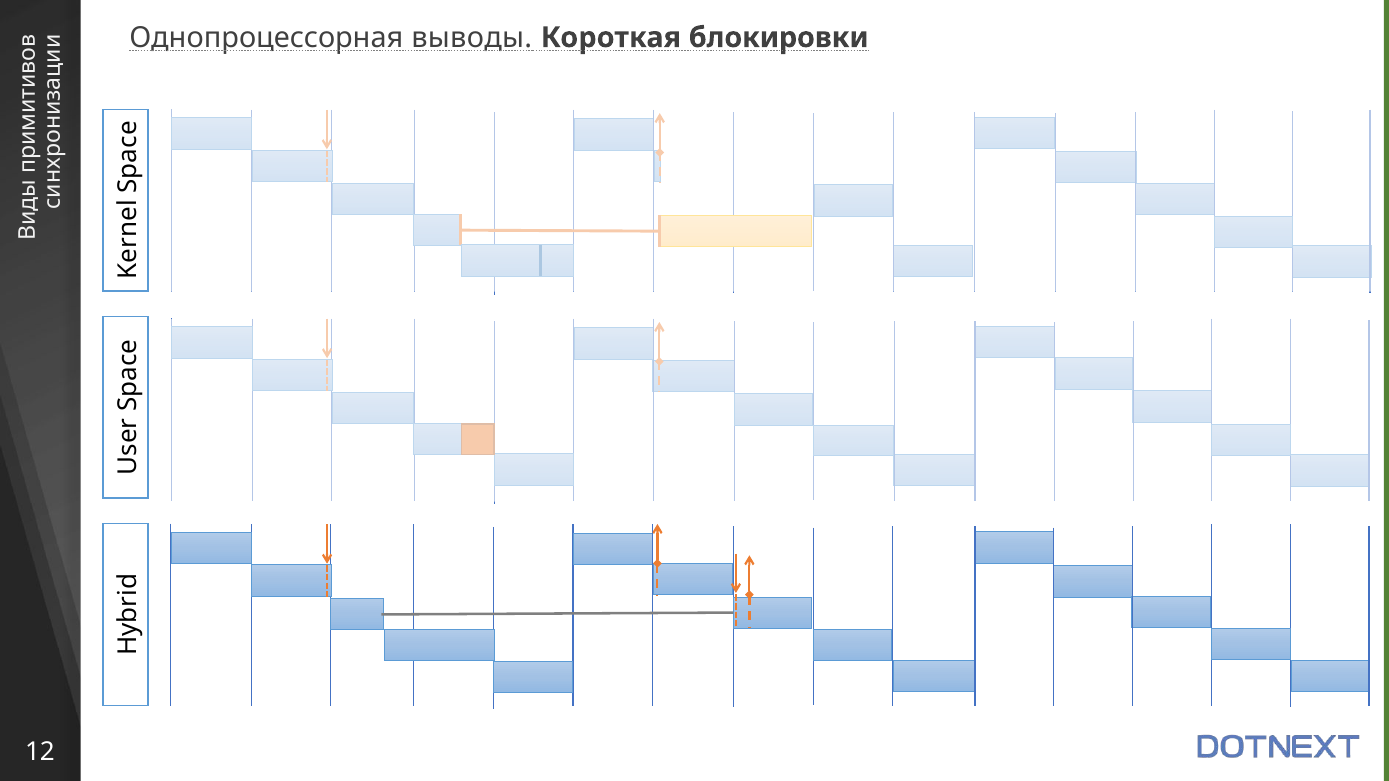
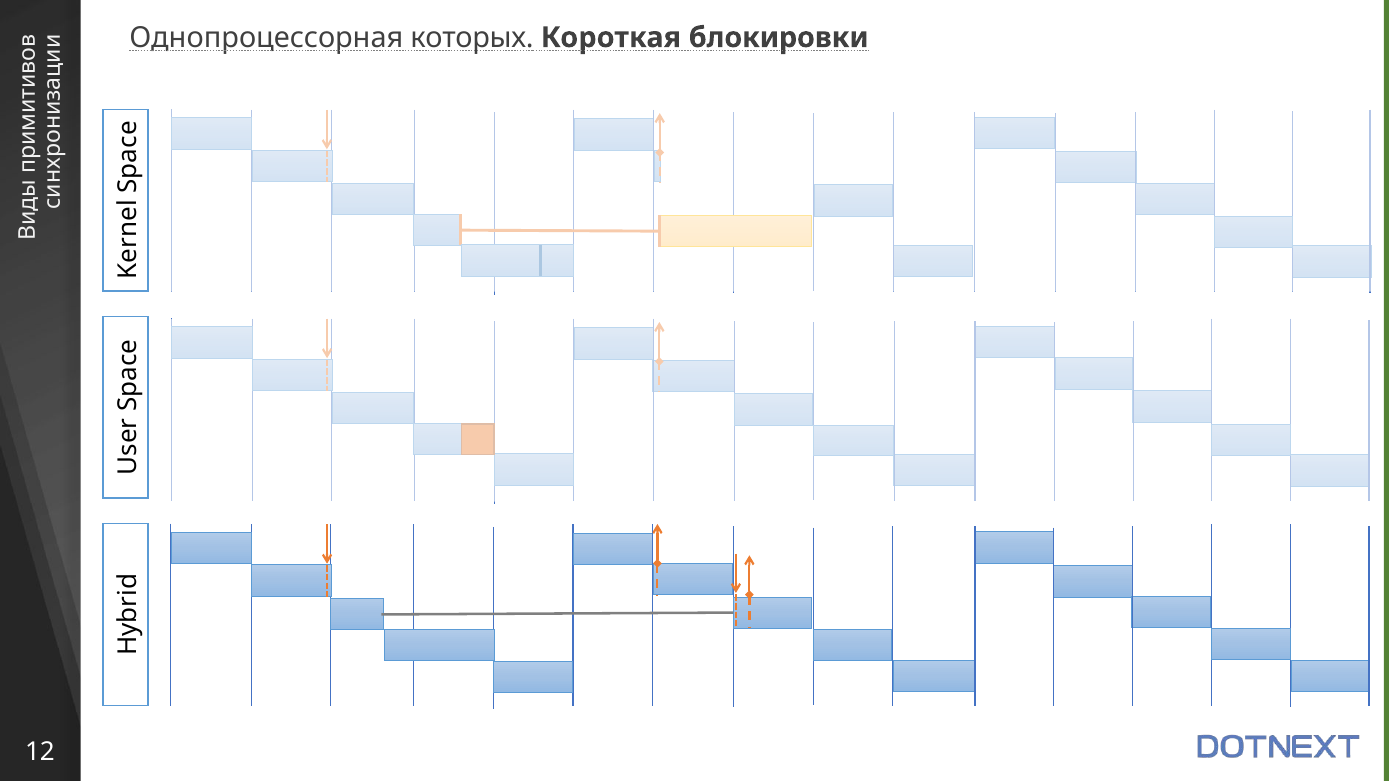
выводы: выводы -> которых (472, 38)
